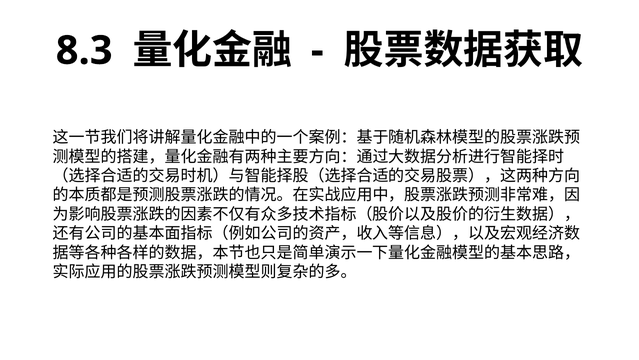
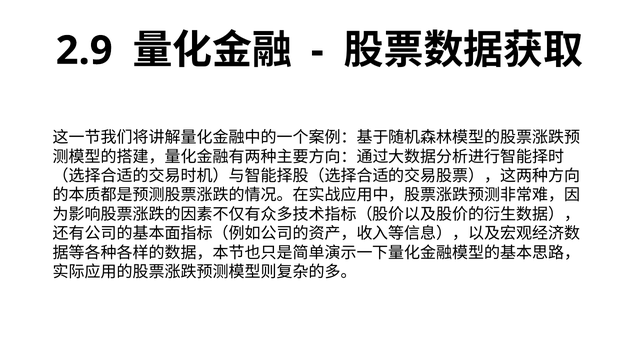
8.3: 8.3 -> 2.9 (84, 51)
